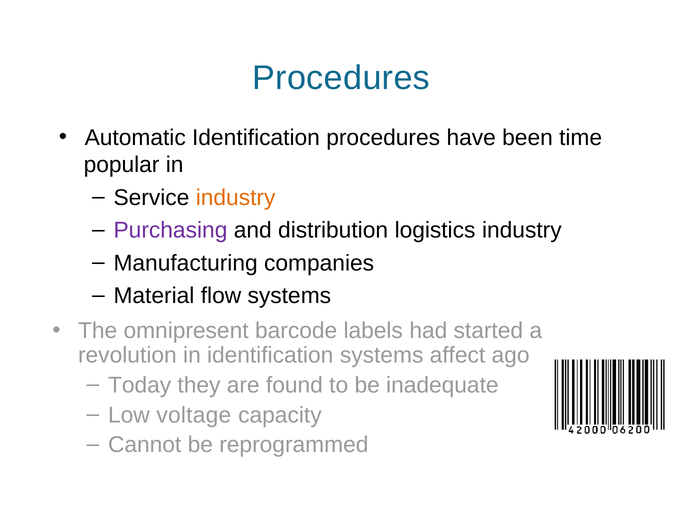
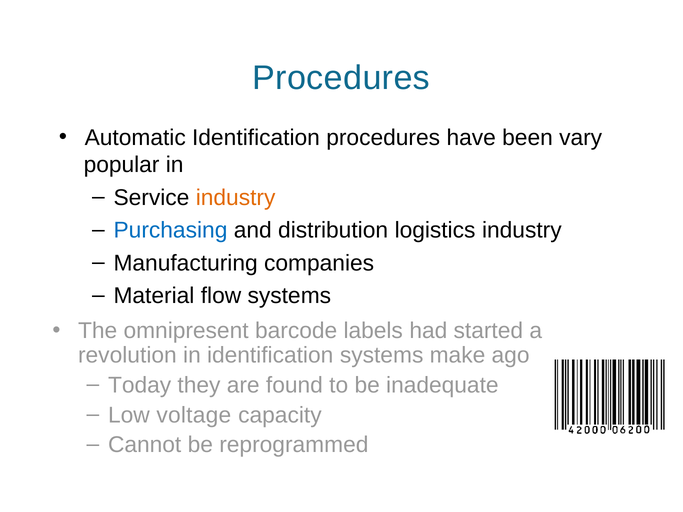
time: time -> vary (581, 138)
Purchasing colour: purple -> blue (170, 231)
affect: affect -> make (457, 356)
